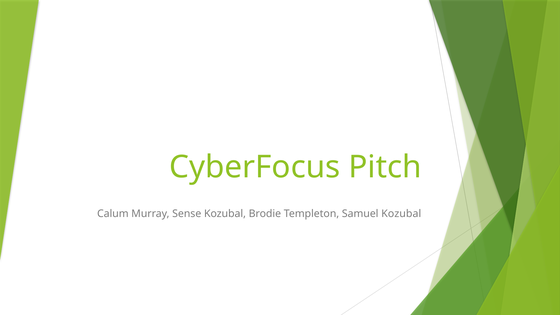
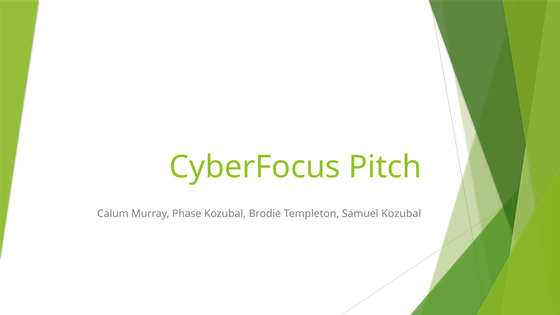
Sense: Sense -> Phase (187, 214)
